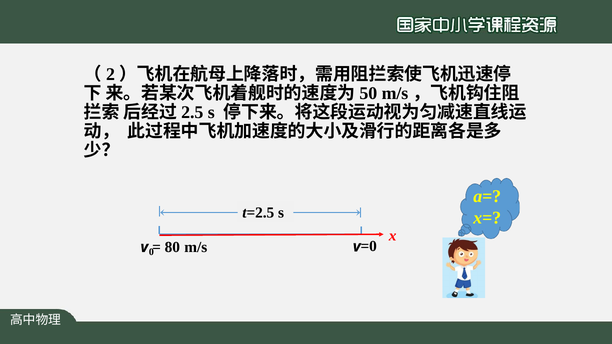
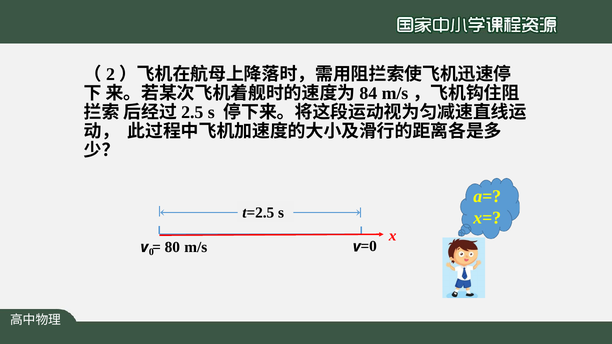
50: 50 -> 84 (368, 93)
